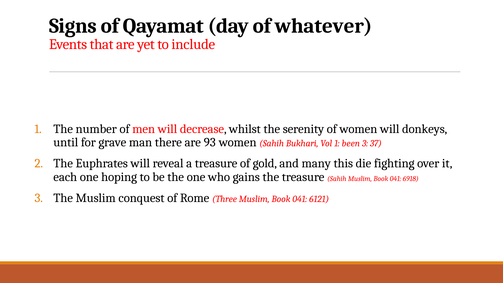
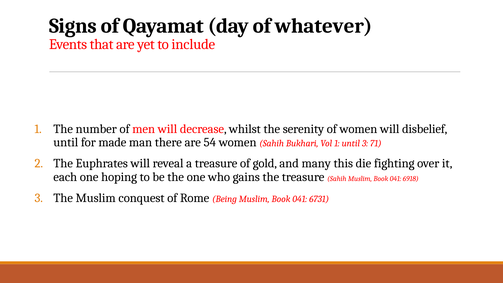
donkeys: donkeys -> disbelief (425, 129)
grave: grave -> made (112, 142)
93: 93 -> 54 (210, 142)
1 been: been -> until (351, 143)
37: 37 -> 71 (376, 143)
Three: Three -> Being (224, 199)
6121: 6121 -> 6731 (319, 199)
